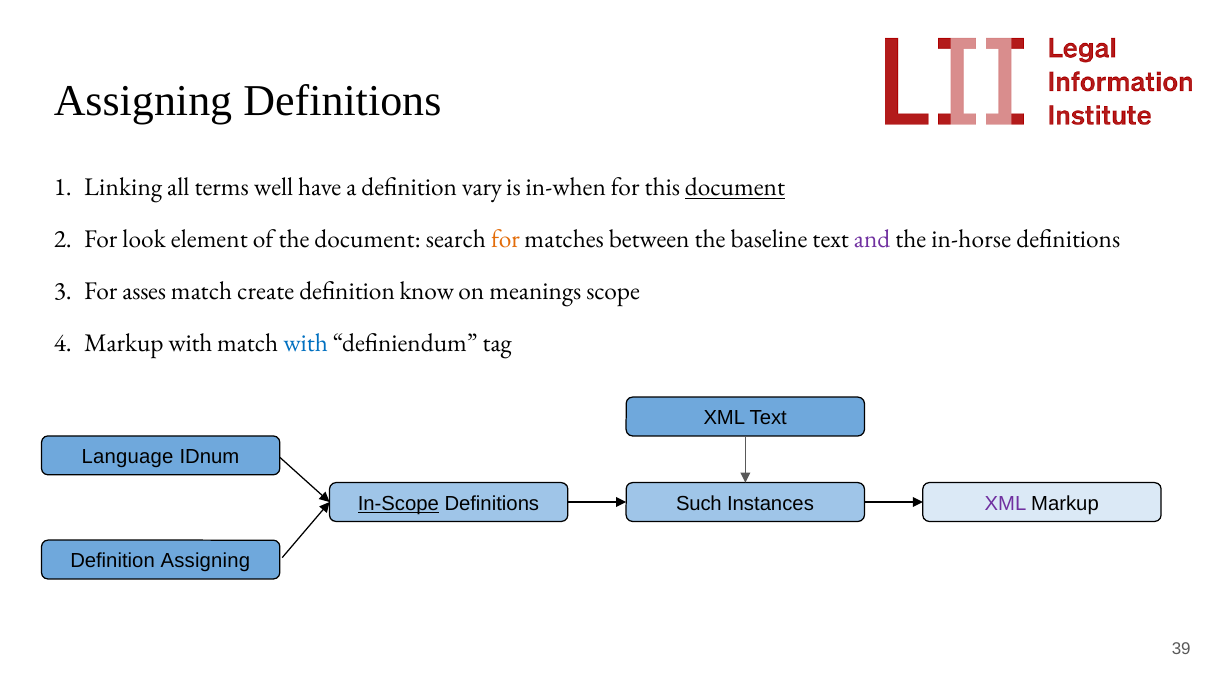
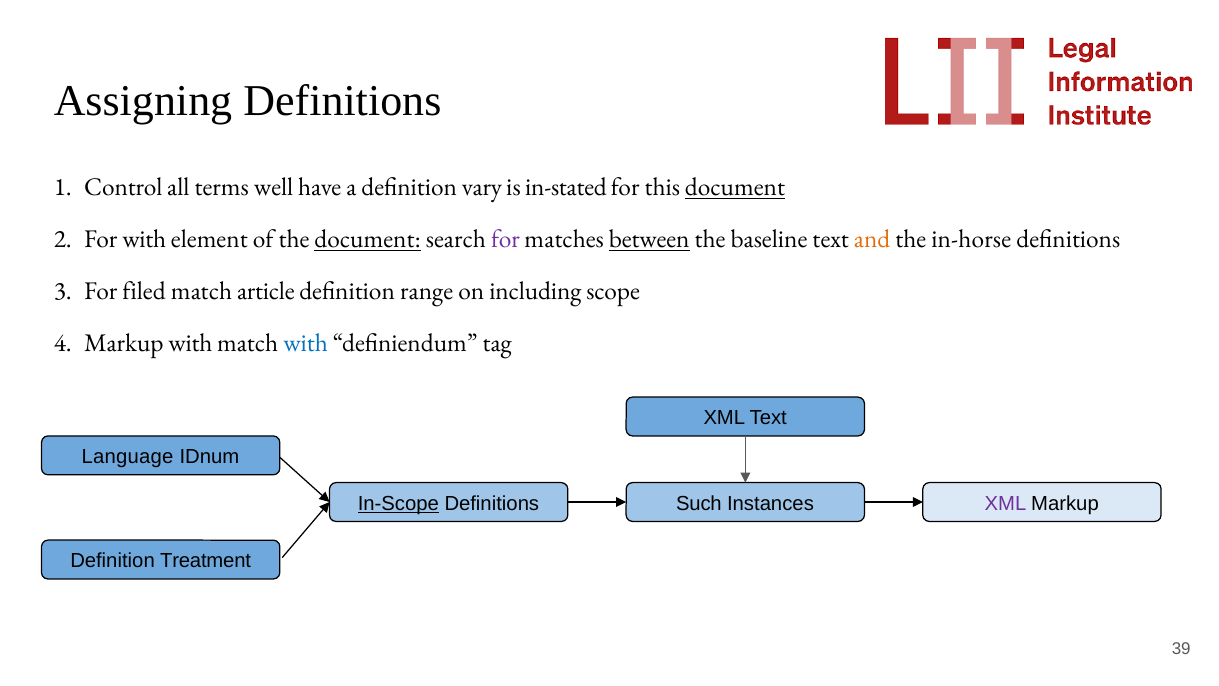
Linking: Linking -> Control (123, 187)
in-when: in-when -> in-stated (566, 187)
For look: look -> with (144, 239)
document underline: none -> present (368, 239)
for colour: orange -> purple (505, 239)
between underline: none -> present (649, 239)
and colour: purple -> orange (872, 239)
asses: asses -> filed (144, 291)
create: create -> article (266, 291)
know: know -> range (427, 291)
meanings: meanings -> including (535, 291)
Definition Assigning: Assigning -> Treatment (206, 561)
